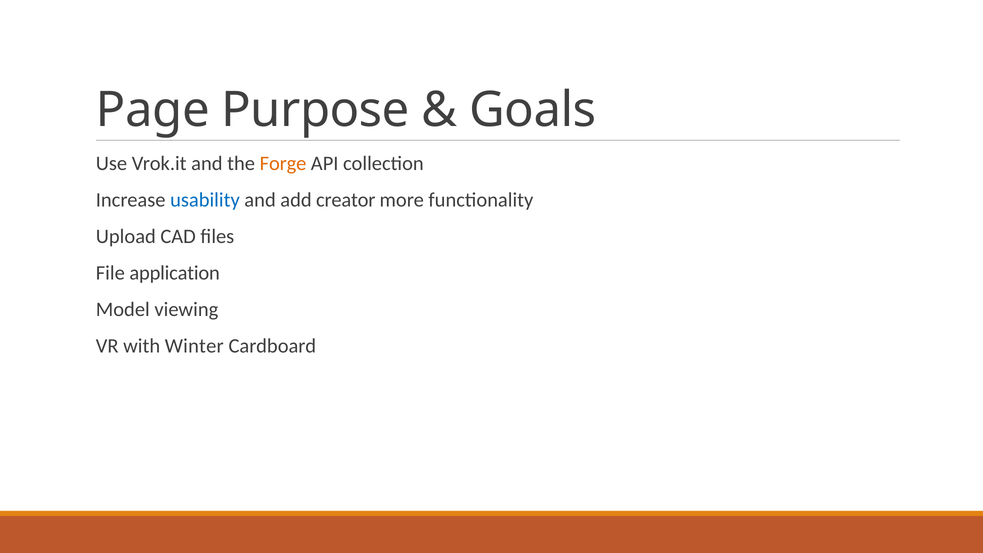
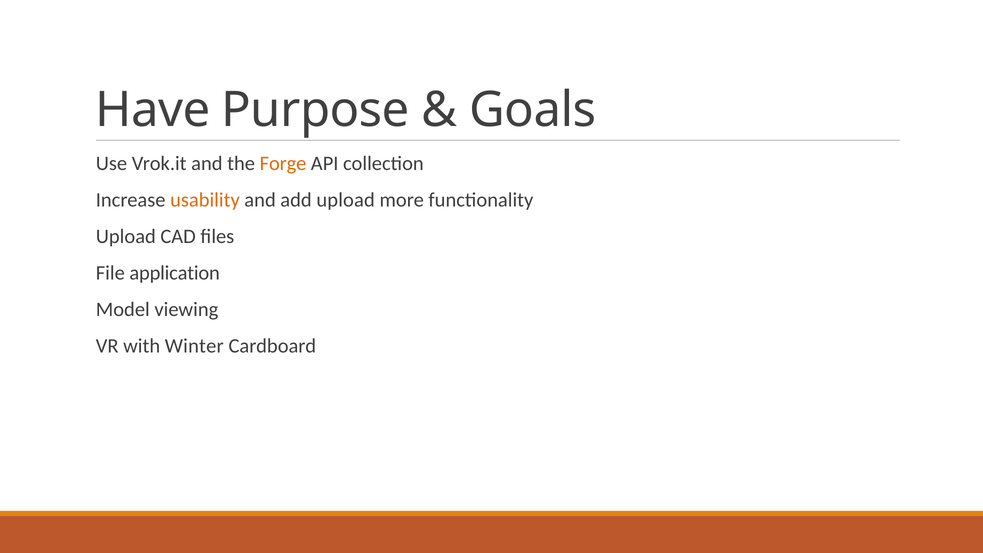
Page: Page -> Have (153, 110)
usability colour: blue -> orange (205, 200)
add creator: creator -> upload (346, 200)
